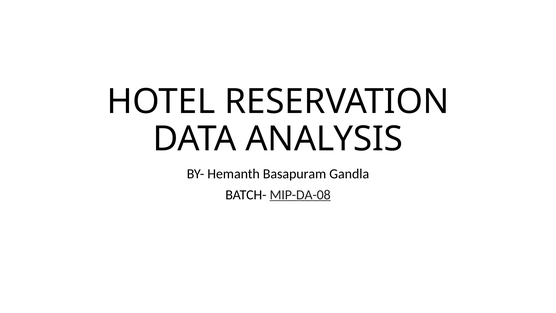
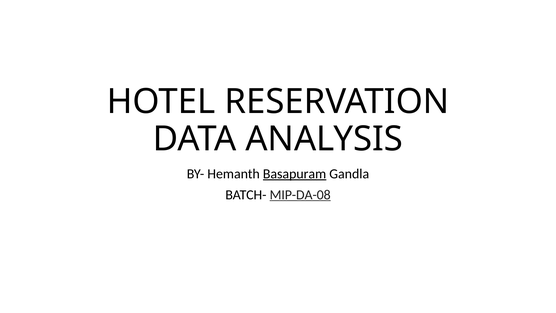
Basapuram underline: none -> present (295, 174)
